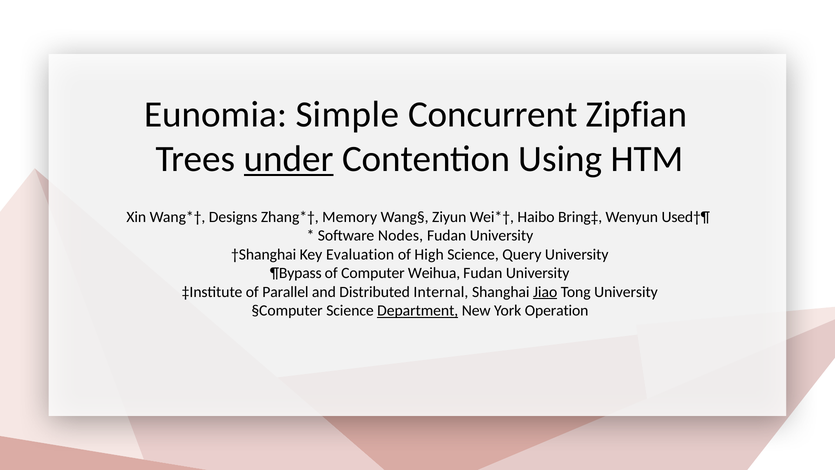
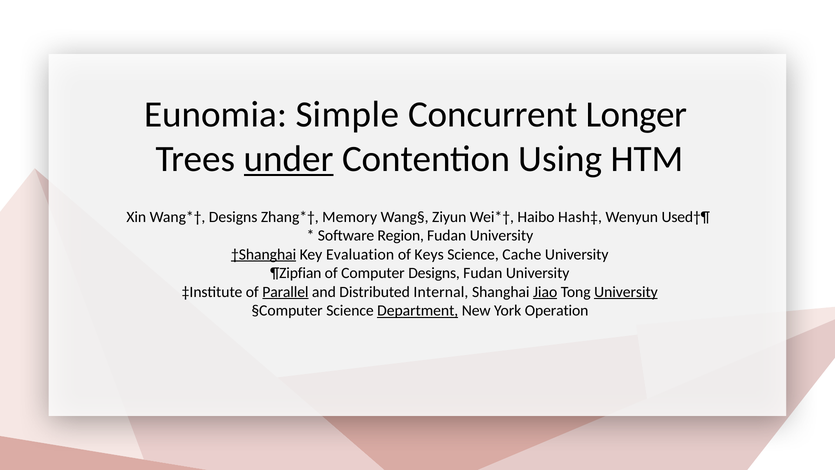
Zipfian: Zipfian -> Longer (637, 114)
Bring‡: Bring‡ -> Hash‡ (580, 217)
Nodes: Nodes -> Region (401, 235)
†Shanghai underline: none -> present (264, 254)
High: High -> Keys (429, 254)
Query: Query -> Cache (522, 254)
¶Bypass: ¶Bypass -> ¶Zipfian (296, 273)
Computer Weihua: Weihua -> Designs (434, 273)
Parallel underline: none -> present (285, 292)
University underline: none -> present (626, 292)
